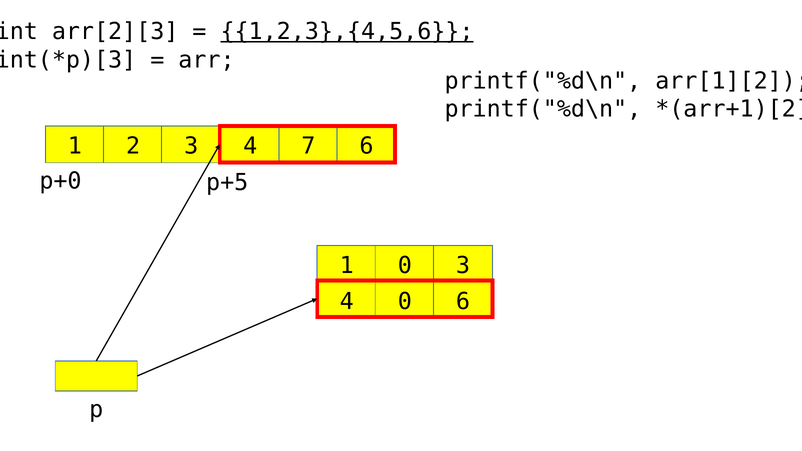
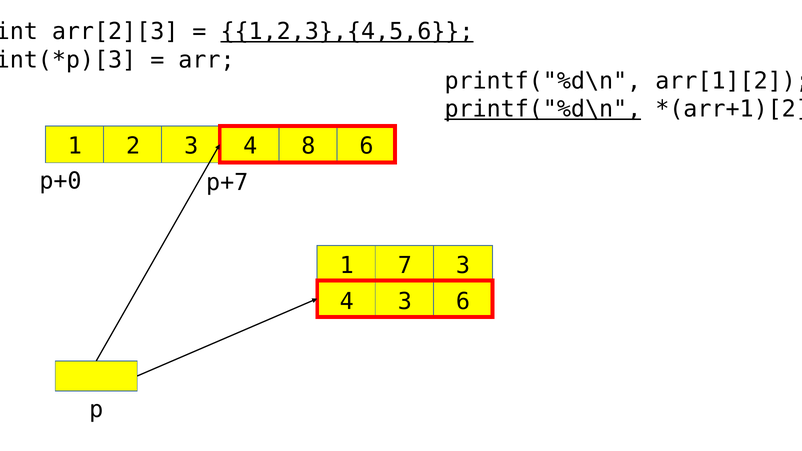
printf("%d\n underline: none -> present (543, 109)
7: 7 -> 8 (308, 146)
p+5: p+5 -> p+7 (227, 182)
1 0: 0 -> 7 (405, 265)
4 0: 0 -> 3 (405, 302)
